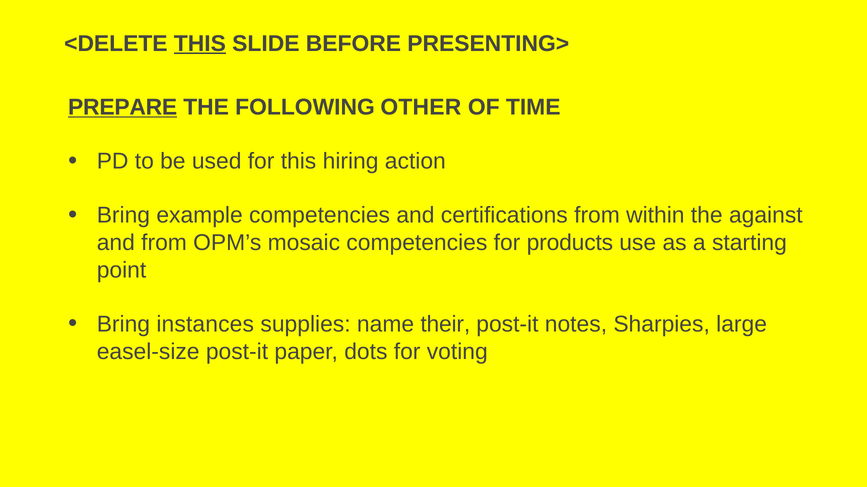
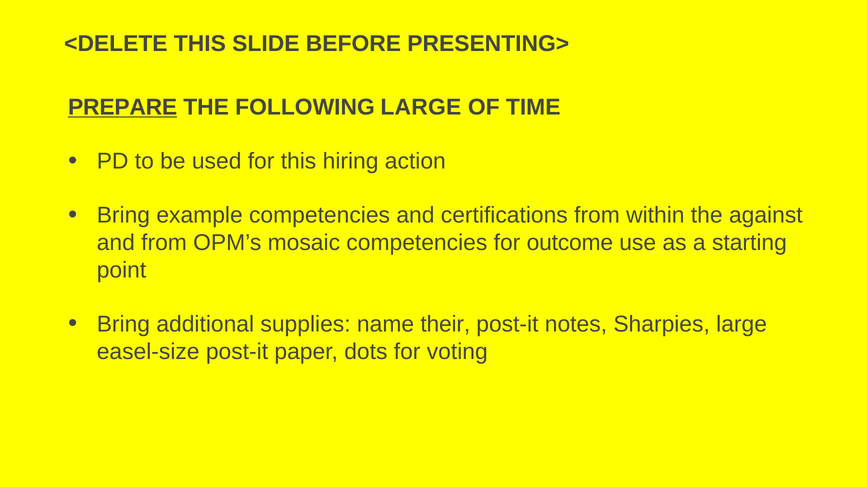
THIS underline: present -> none (200, 44)
FOLLOWING OTHER: OTHER -> LARGE (421, 107)
products: products -> outcome (570, 243)
instances: instances -> additional (205, 325)
